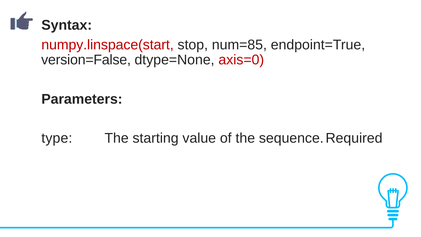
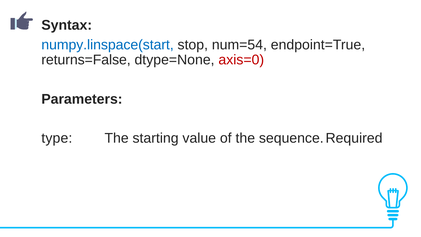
numpy.linspace(start colour: red -> blue (108, 45)
num=85: num=85 -> num=54 (239, 45)
version=False: version=False -> returns=False (86, 60)
